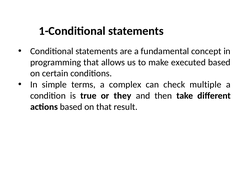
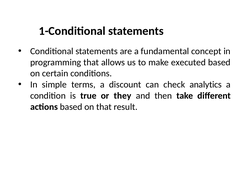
complex: complex -> discount (125, 85)
multiple: multiple -> analytics (206, 85)
